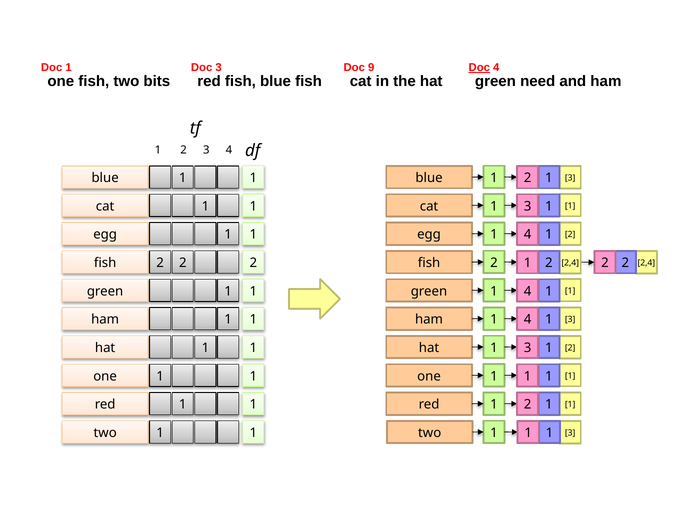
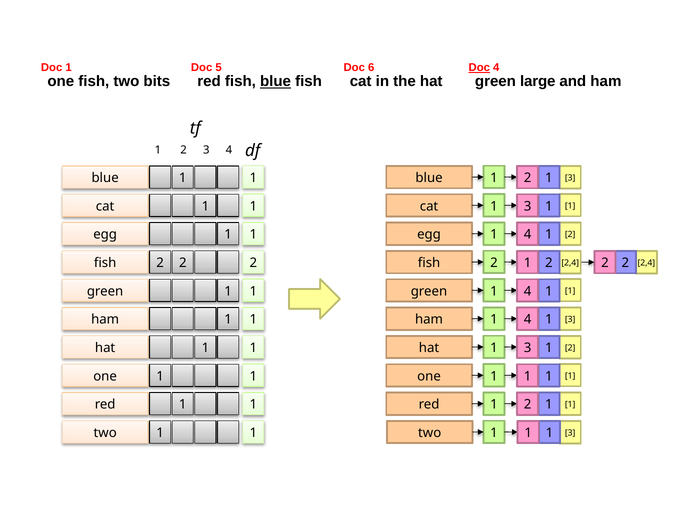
Doc 3: 3 -> 5 (219, 68)
9: 9 -> 6 (371, 68)
blue underline: none -> present (276, 81)
need: need -> large (538, 81)
